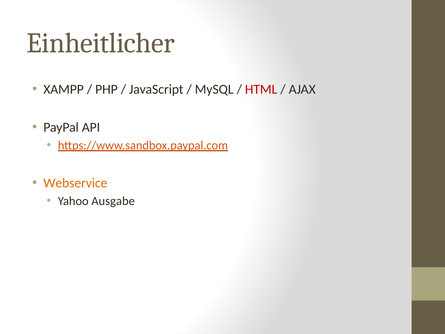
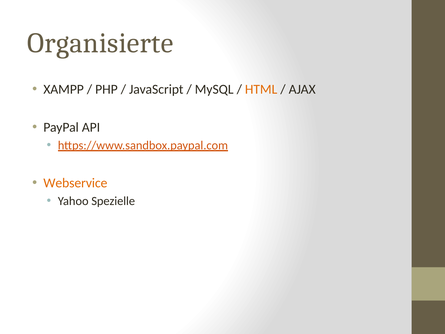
Einheitlicher: Einheitlicher -> Organisierte (100, 43)
HTML colour: red -> orange (261, 89)
Ausgabe: Ausgabe -> Spezielle (113, 201)
